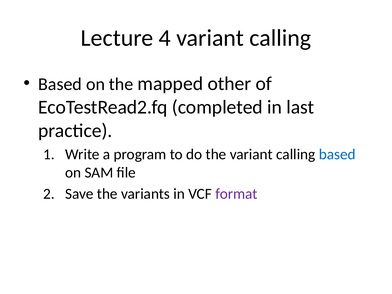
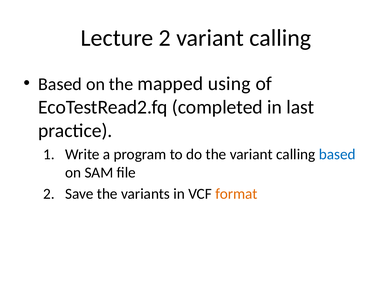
Lecture 4: 4 -> 2 (165, 38)
other: other -> using (229, 84)
format colour: purple -> orange (236, 194)
